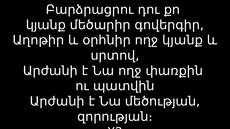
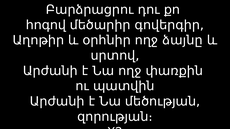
կյանք: կյանք -> հոգով (46, 25)
ողջ կյանք: կյանք -> ձայնը (183, 40)
